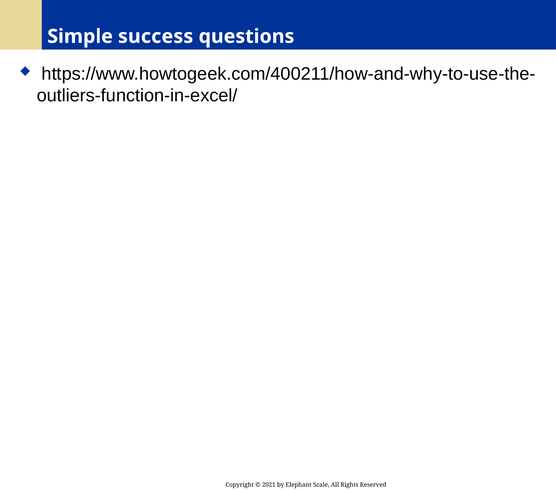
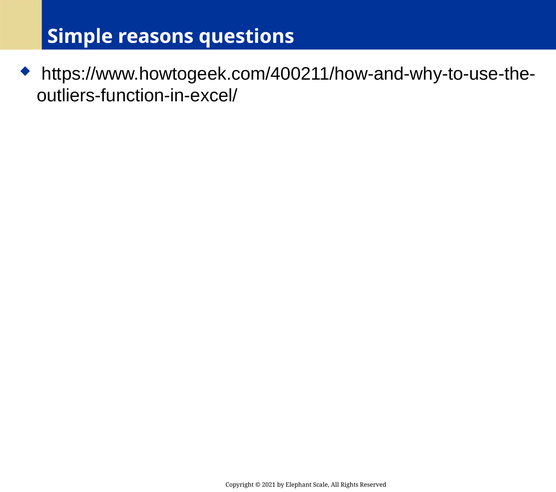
success: success -> reasons (156, 36)
